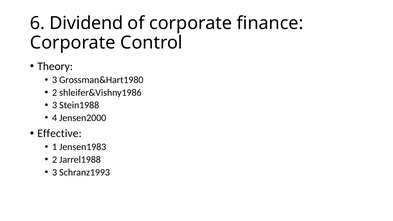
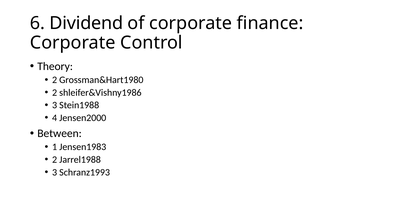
3: 3 -> 2 (55, 80)
Effective: Effective -> Between (60, 133)
